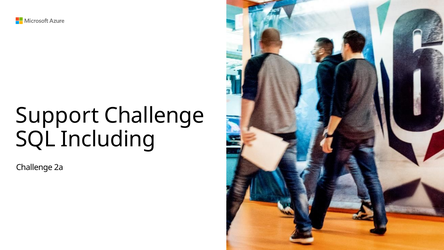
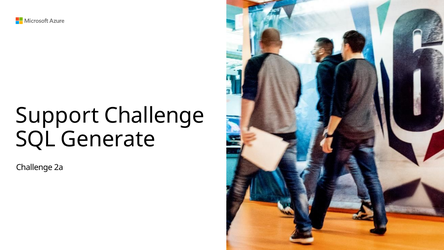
Including: Including -> Generate (108, 139)
